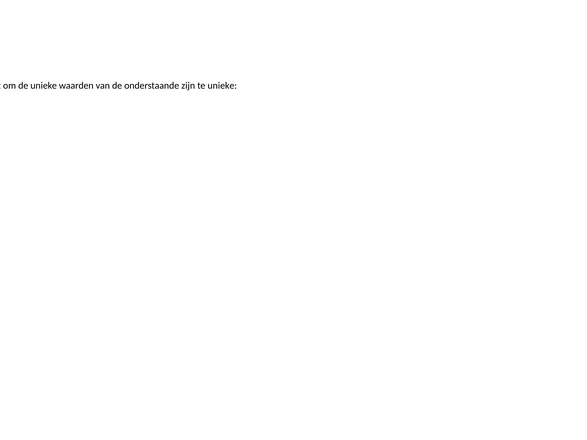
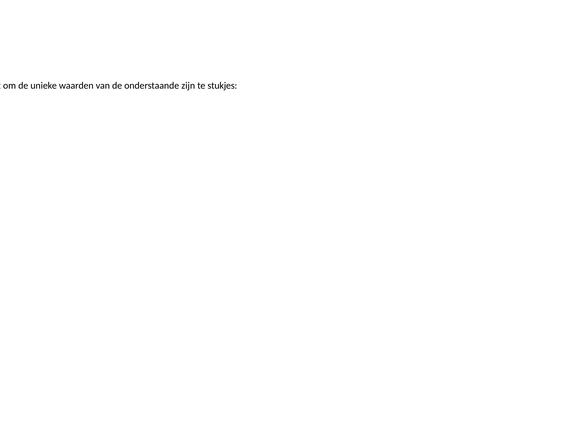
te unieke: unieke -> stukjes (222, 86)
